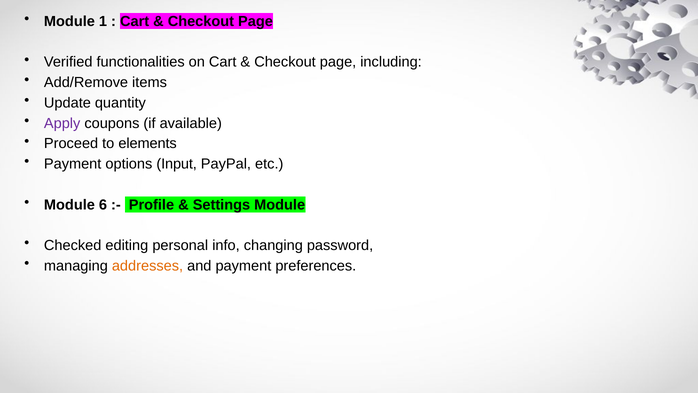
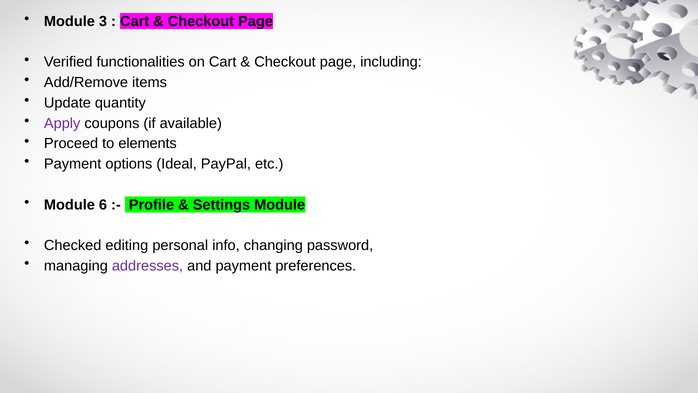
1: 1 -> 3 (103, 21)
Input: Input -> Ideal (177, 164)
addresses colour: orange -> purple (148, 266)
